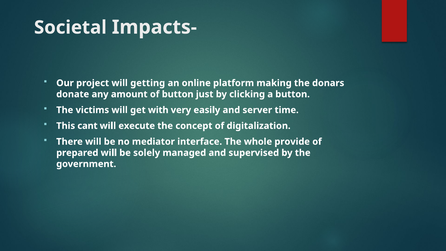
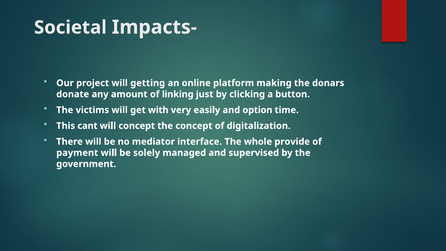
of button: button -> linking (178, 94)
server: server -> option (257, 110)
will execute: execute -> concept (137, 126)
prepared: prepared -> payment (77, 153)
